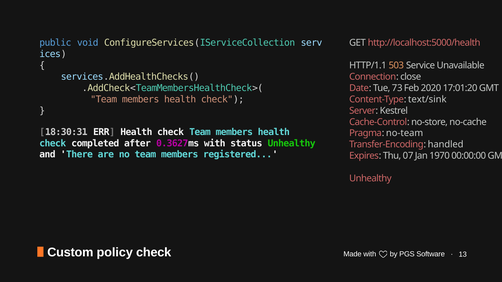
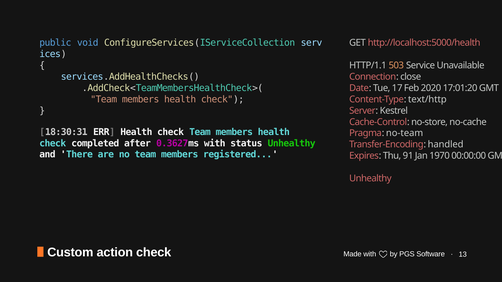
73: 73 -> 17 (397, 88)
text/sink: text/sink -> text/http (427, 99)
07: 07 -> 91 (408, 156)
policy: policy -> action (115, 252)
